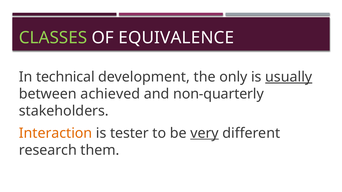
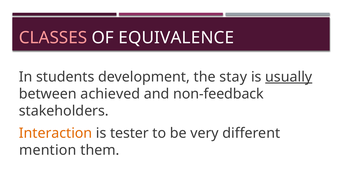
CLASSES colour: light green -> pink (53, 38)
technical: technical -> students (65, 77)
only: only -> stay (233, 77)
non-quarterly: non-quarterly -> non-feedback (218, 94)
very underline: present -> none (204, 133)
research: research -> mention (48, 150)
